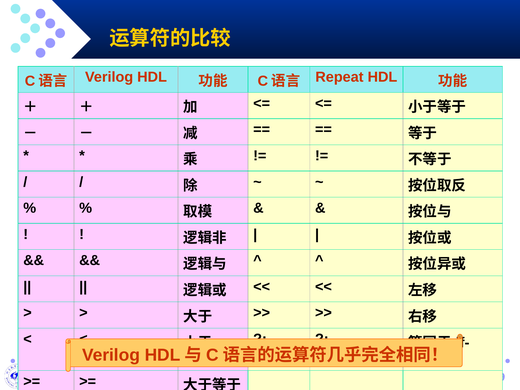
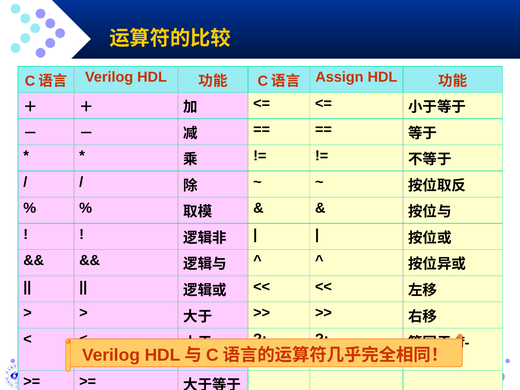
Repeat: Repeat -> Assign (339, 77)
